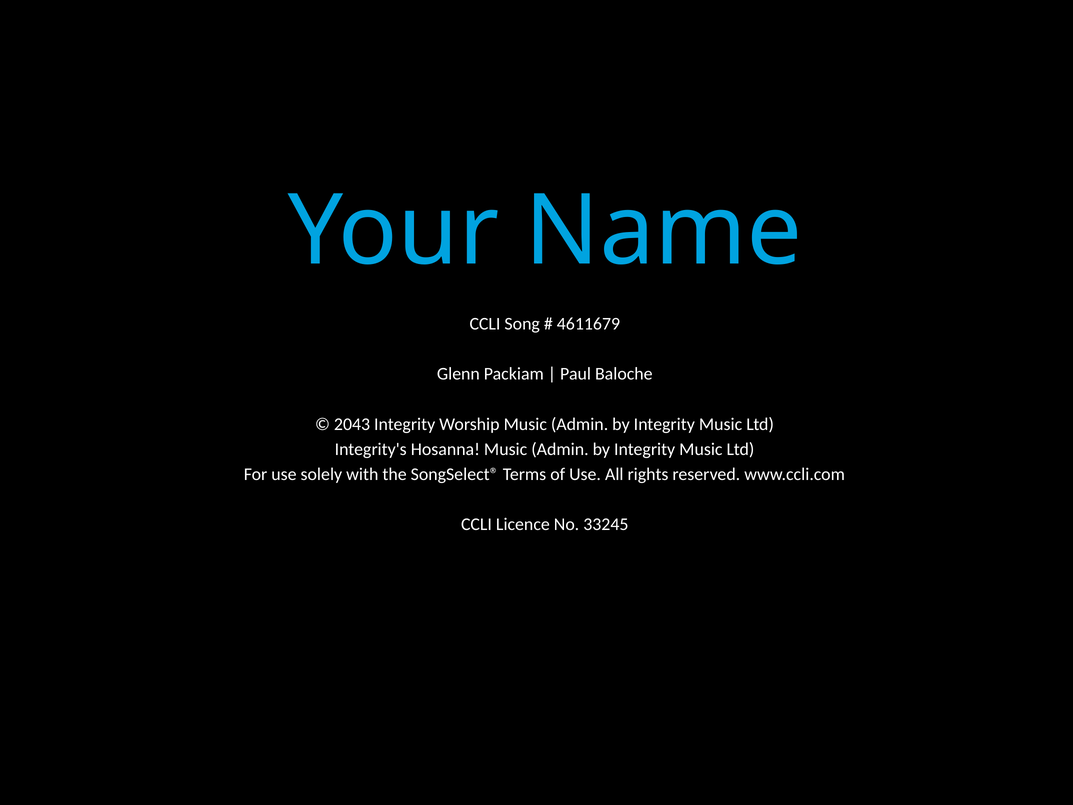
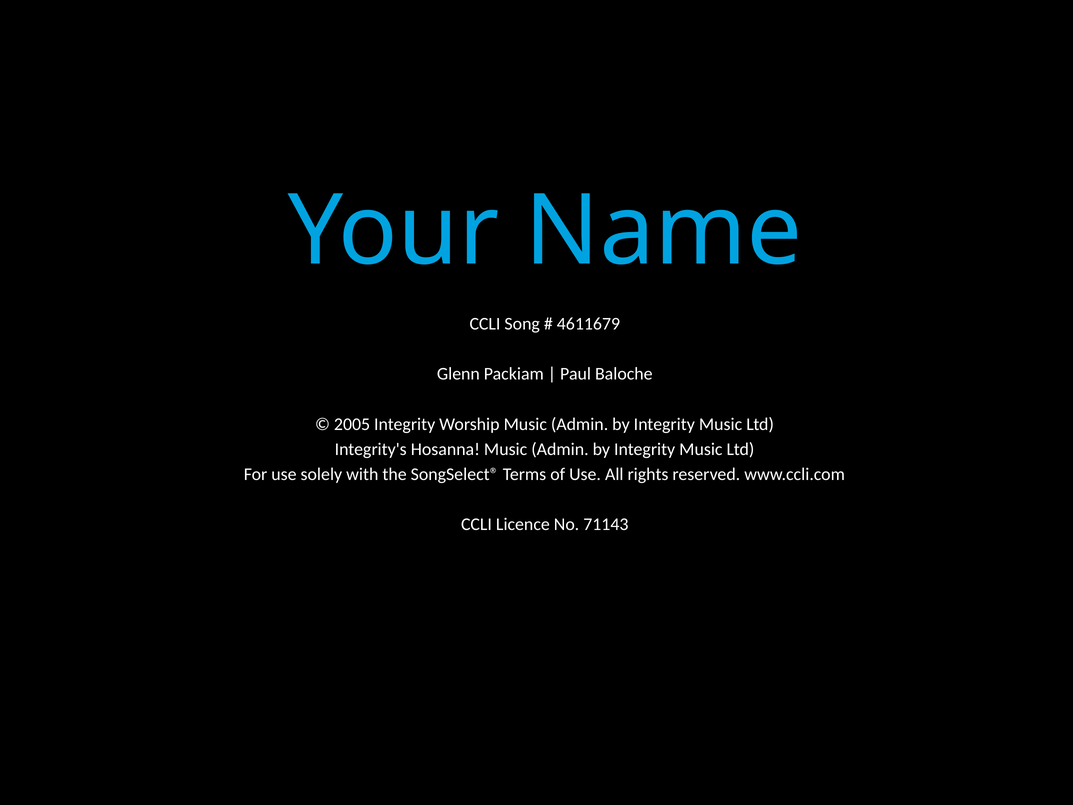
2043: 2043 -> 2005 (352, 424)
33245: 33245 -> 71143 (606, 524)
